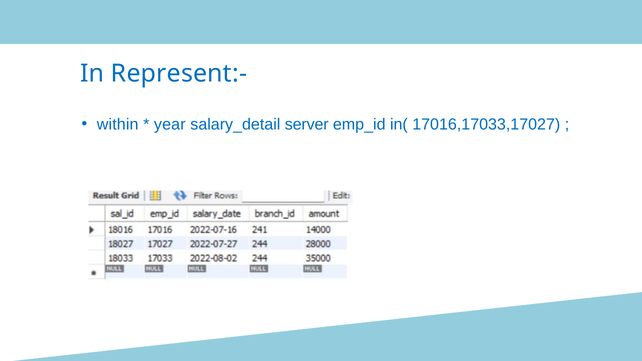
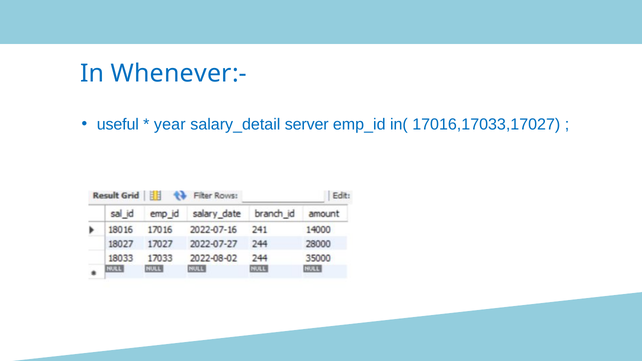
Represent:-: Represent:- -> Whenever:- (179, 74)
within: within -> useful (118, 125)
